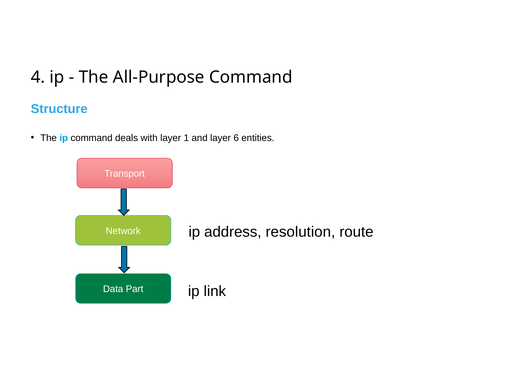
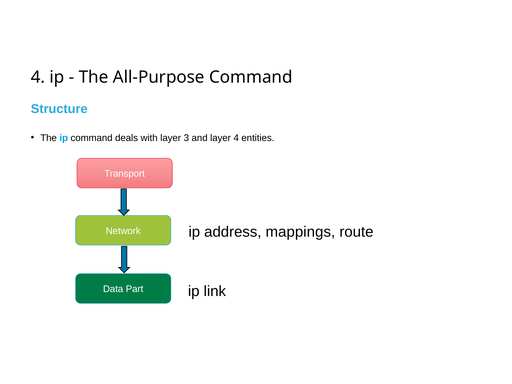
1: 1 -> 3 (186, 138)
layer 6: 6 -> 4 (236, 138)
resolution: resolution -> mappings (300, 232)
